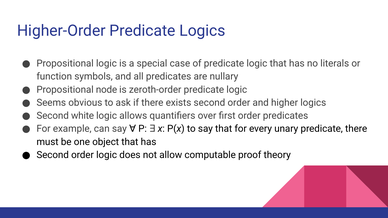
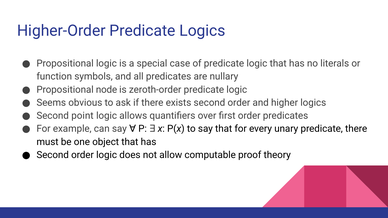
white: white -> point (82, 116)
